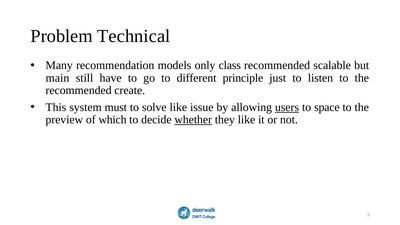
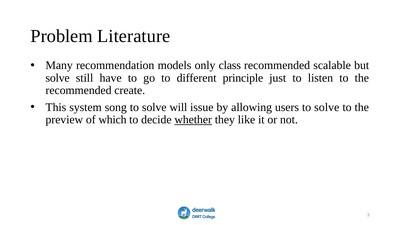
Technical: Technical -> Literature (134, 36)
main: main -> solve (58, 78)
must: must -> song (116, 107)
solve like: like -> will (178, 107)
users underline: present -> none (287, 107)
space: space -> solve (327, 107)
